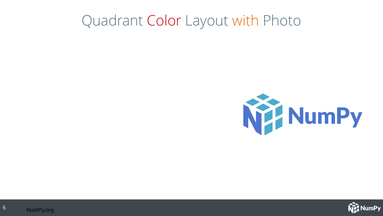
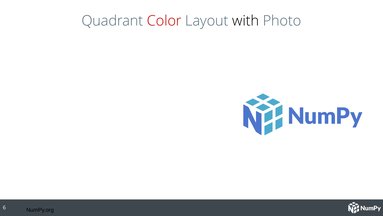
with colour: orange -> black (246, 21)
